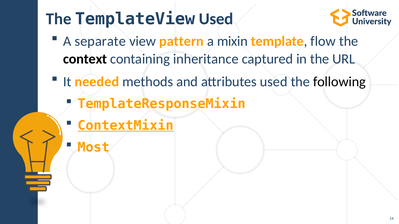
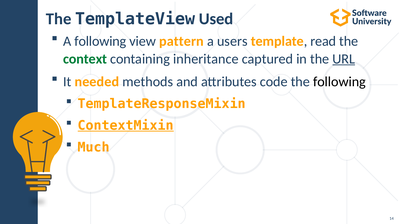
A separate: separate -> following (100, 41)
mixin: mixin -> users (232, 41)
flow: flow -> read (323, 41)
context colour: black -> green (85, 59)
URL underline: none -> present (344, 59)
attributes used: used -> code (274, 82)
Most: Most -> Much (94, 147)
